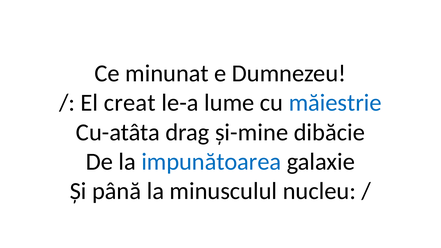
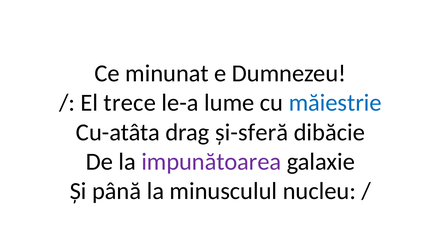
creat: creat -> trece (130, 103)
și-mine: și-mine -> și-sferă (252, 132)
impunătoarea colour: blue -> purple (211, 162)
